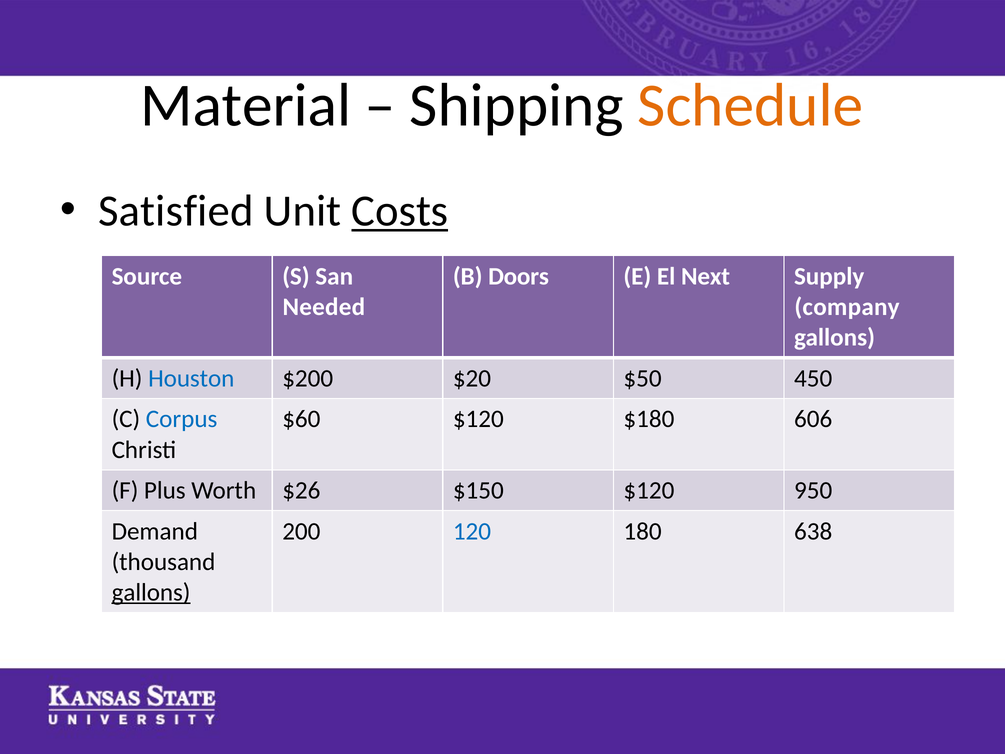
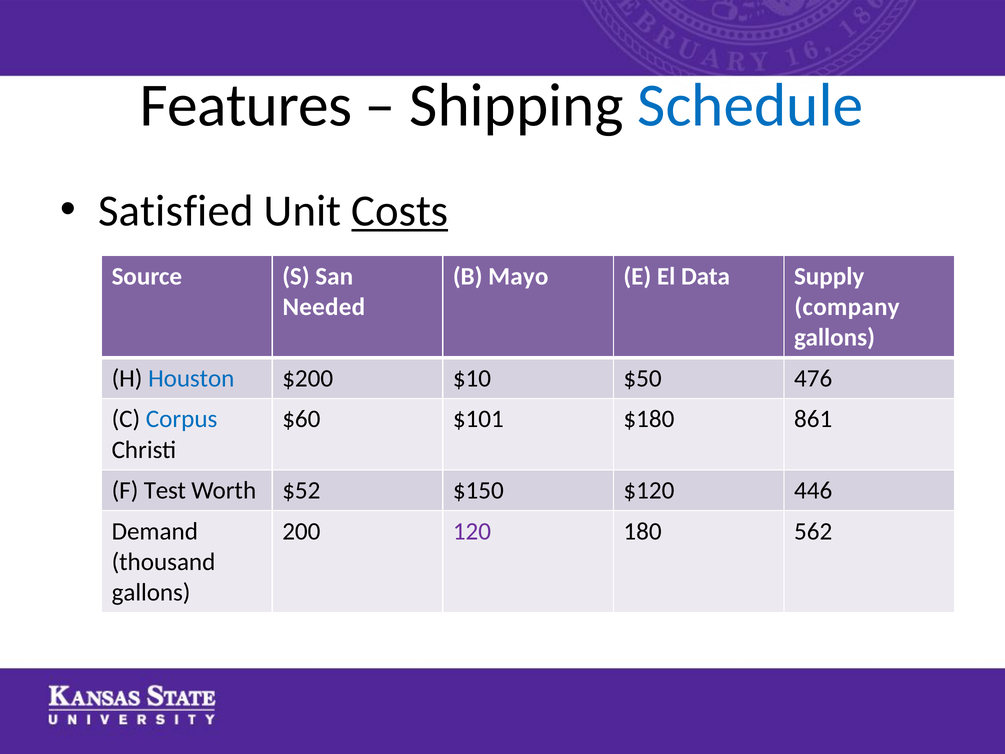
Material: Material -> Features (246, 105)
Schedule colour: orange -> blue (750, 105)
Doors: Doors -> Mayo (518, 276)
Next: Next -> Data (705, 276)
$20: $20 -> $10 (472, 378)
450: 450 -> 476 (813, 378)
$60 $120: $120 -> $101 (478, 419)
606: 606 -> 861 (813, 419)
Plus: Plus -> Test (165, 490)
$26: $26 -> $52 (301, 490)
950: 950 -> 446 (813, 490)
120 colour: blue -> purple (472, 531)
638: 638 -> 562 (813, 531)
gallons underline: present -> none (151, 592)
